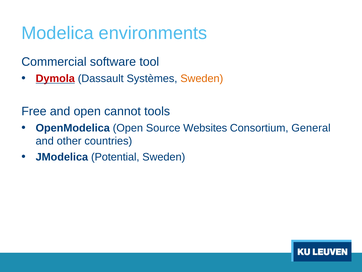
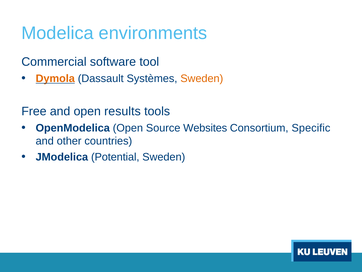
Dymola colour: red -> orange (55, 78)
cannot: cannot -> results (122, 111)
General: General -> Specific (311, 128)
